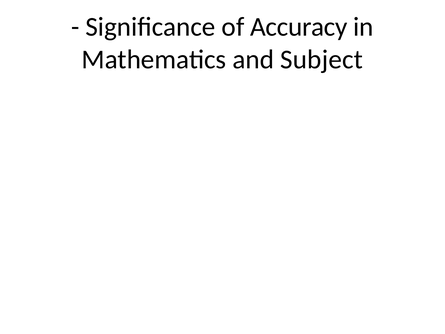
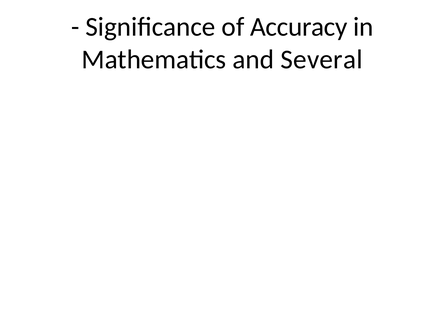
Subject: Subject -> Several (322, 59)
